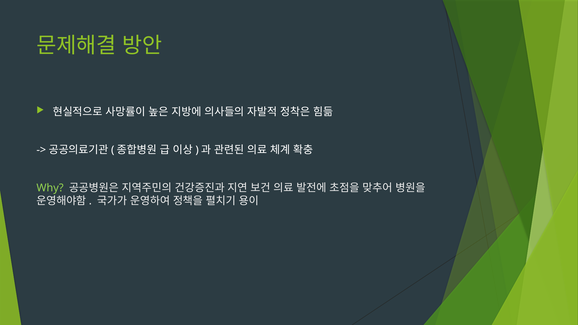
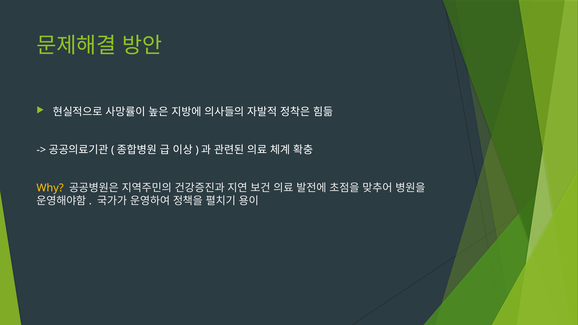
Why colour: light green -> yellow (50, 188)
